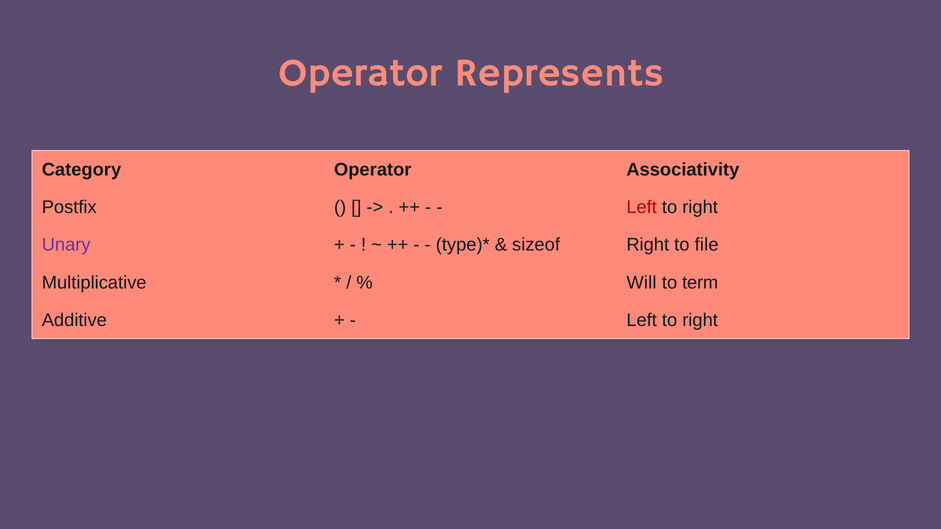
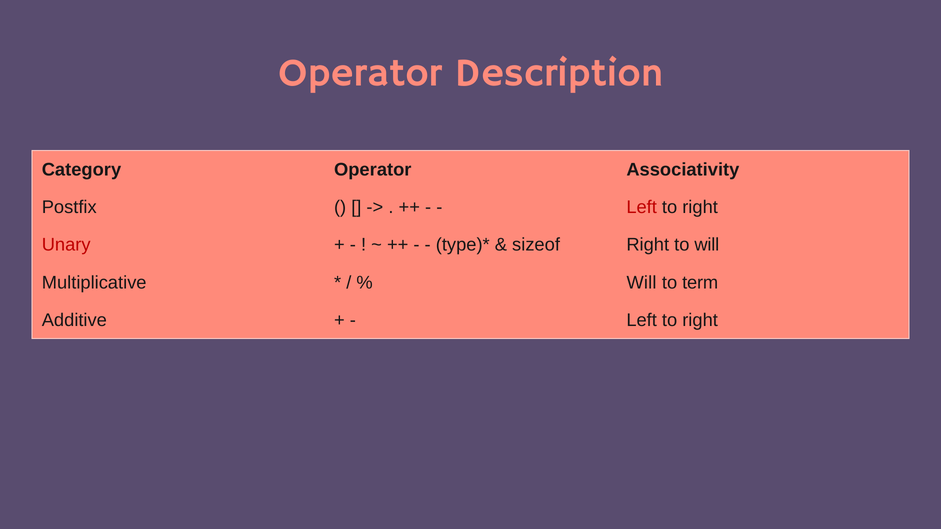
Represents: Represents -> Description (559, 73)
Unary colour: purple -> red (66, 245)
to file: file -> will (707, 245)
